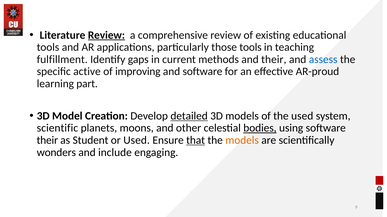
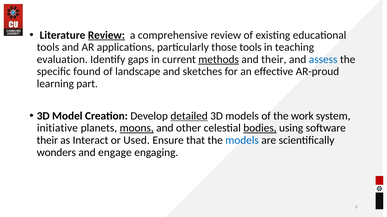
fulfillment: fulfillment -> evaluation (62, 60)
methods underline: none -> present (219, 60)
active: active -> found (87, 72)
improving: improving -> landscape (138, 72)
and software: software -> sketches (202, 72)
the used: used -> work (302, 116)
scientific: scientific -> initiative (57, 128)
moons underline: none -> present (137, 128)
Student: Student -> Interact (90, 141)
that underline: present -> none (196, 141)
models colour: orange -> blue (242, 141)
include: include -> engage (115, 153)
